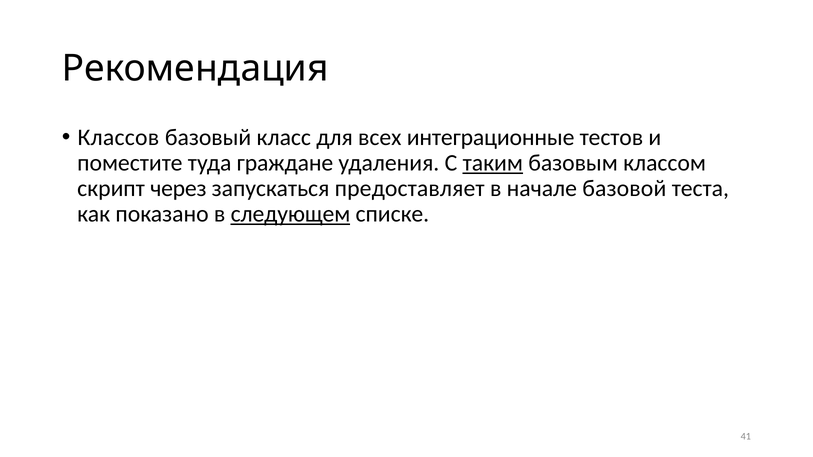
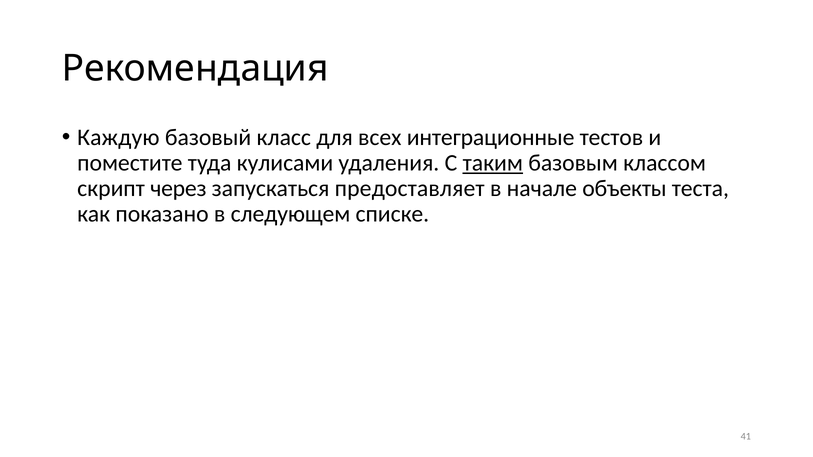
Классов: Классов -> Каждую (118, 137)
граждане: граждане -> кулисами (285, 163)
базовой: базовой -> объекты (624, 189)
следующем underline: present -> none (290, 214)
